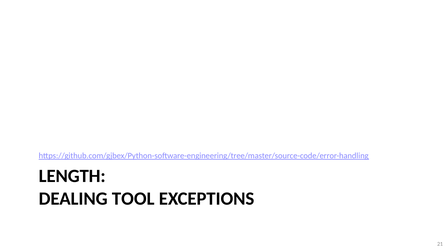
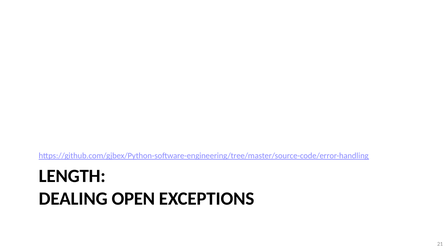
TOOL: TOOL -> OPEN (133, 199)
